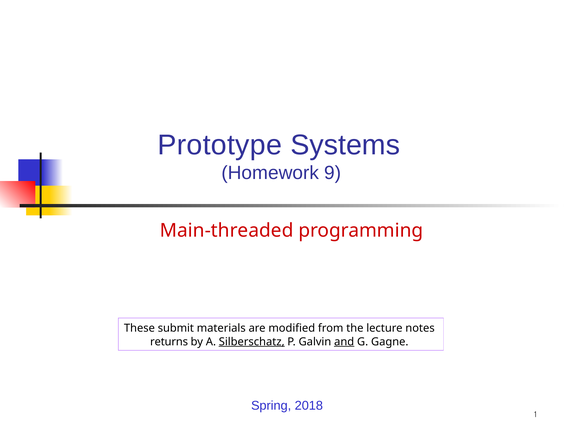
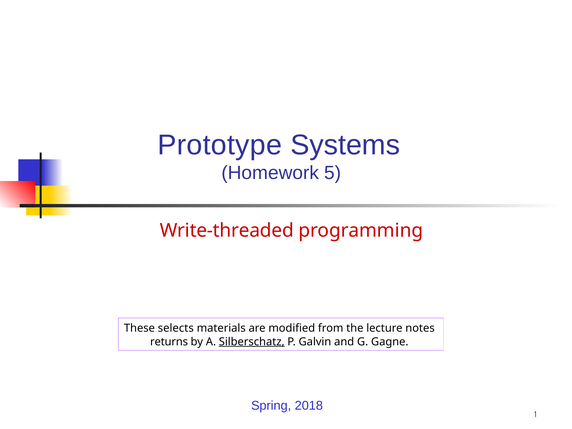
9: 9 -> 5 (333, 173)
Main-threaded: Main-threaded -> Write-threaded (227, 230)
submit: submit -> selects (176, 328)
and underline: present -> none (344, 342)
